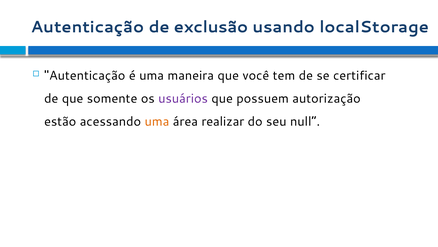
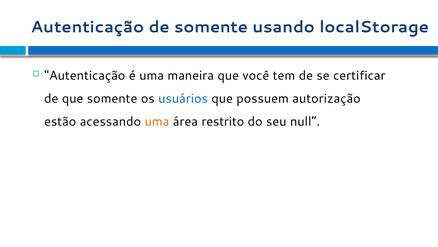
de exclusão: exclusão -> somente (211, 27)
usuários colour: purple -> blue (183, 98)
realizar: realizar -> restrito (223, 121)
